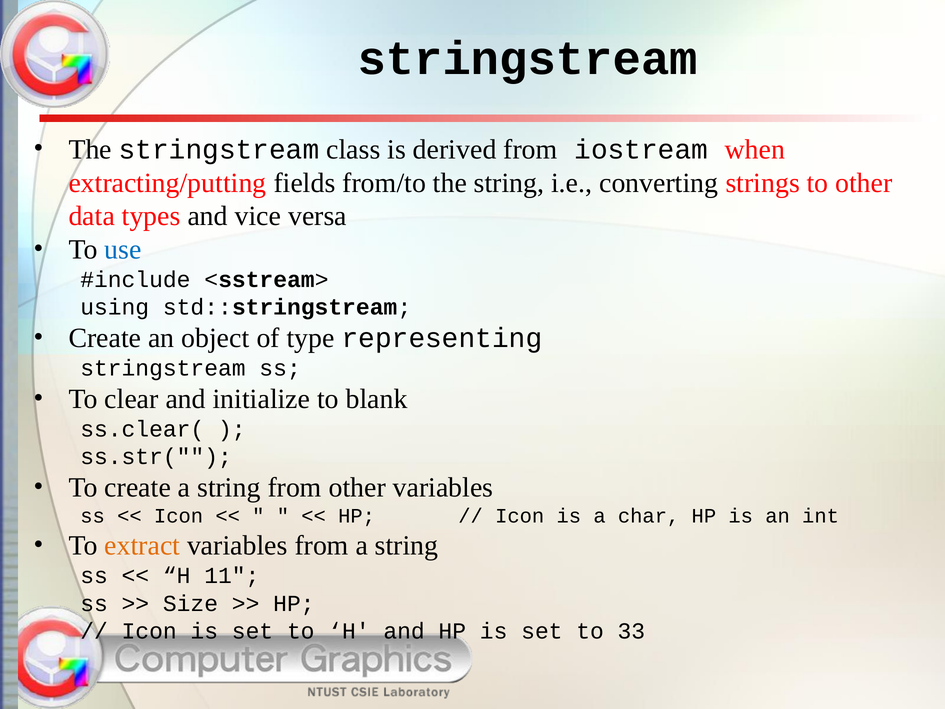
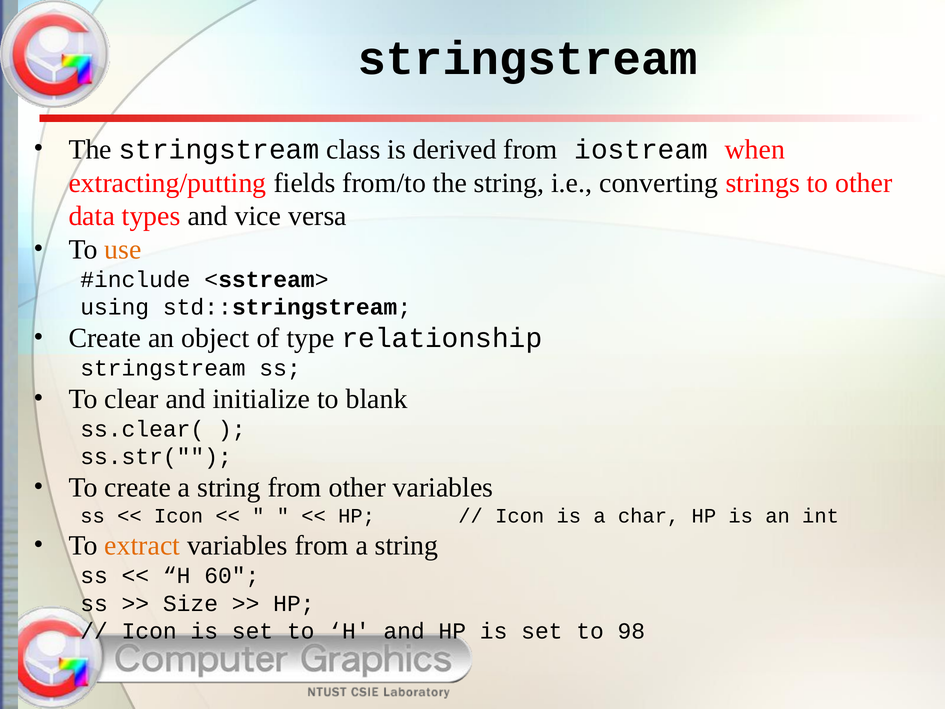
use colour: blue -> orange (123, 250)
representing: representing -> relationship (442, 338)
11: 11 -> 60 (232, 576)
33: 33 -> 98 (631, 631)
